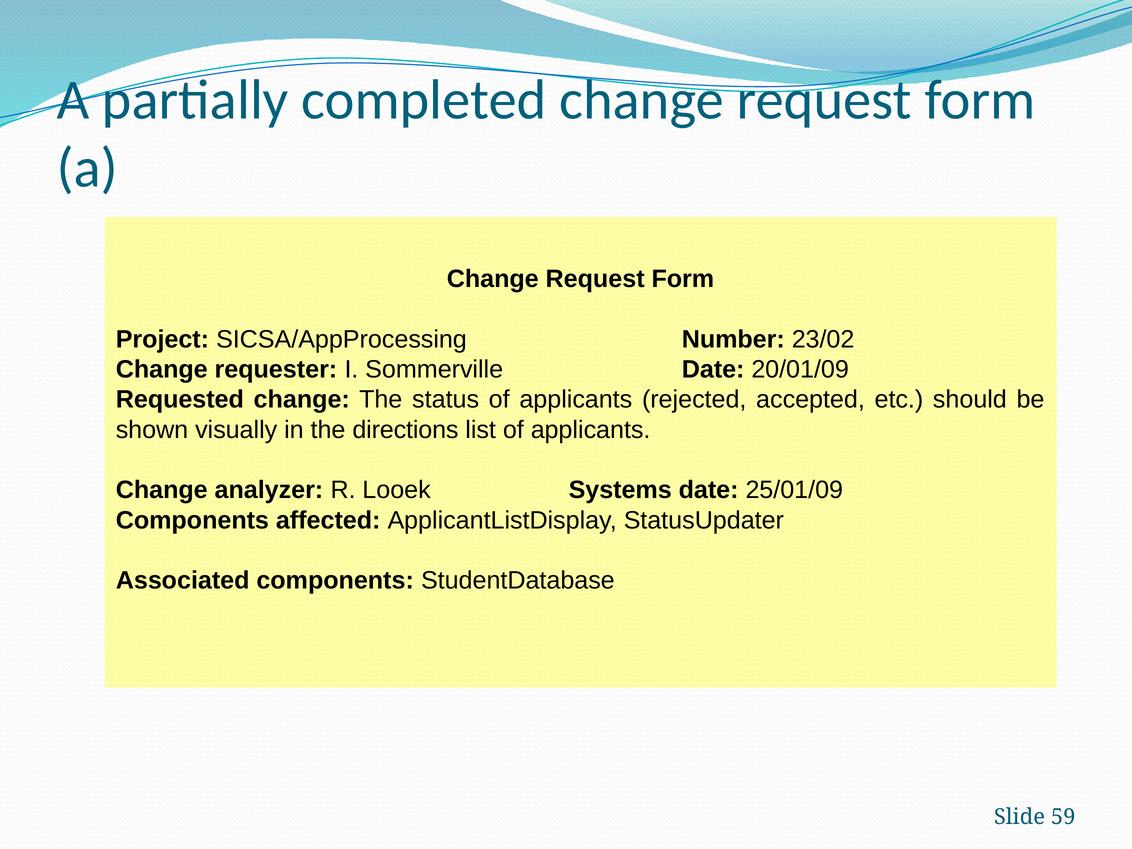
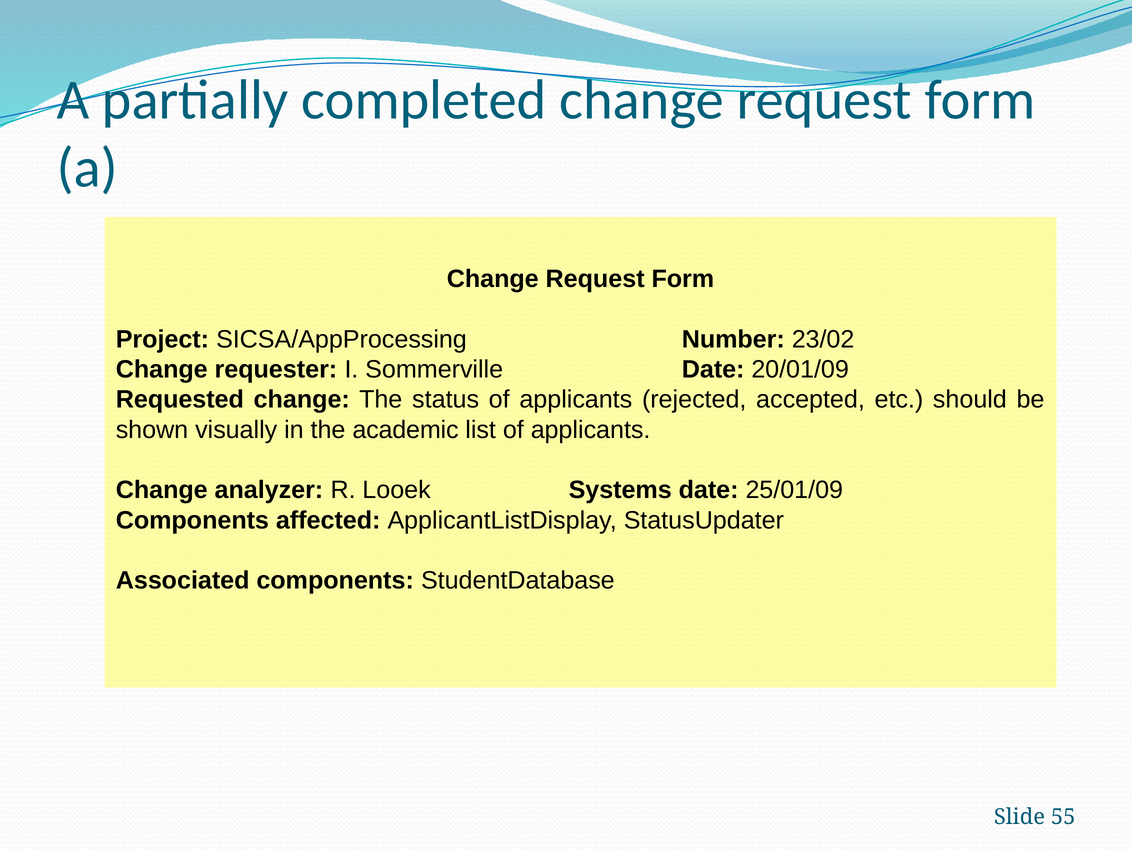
directions: directions -> academic (405, 430)
59: 59 -> 55 (1063, 817)
